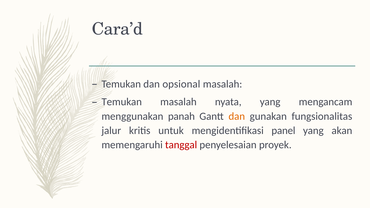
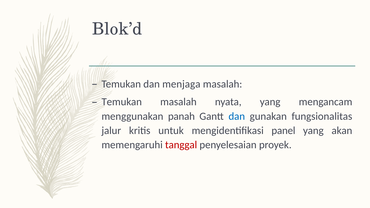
Cara’d: Cara’d -> Blok’d (117, 29)
opsional: opsional -> menjaga (181, 84)
dan colour: orange -> blue (237, 116)
